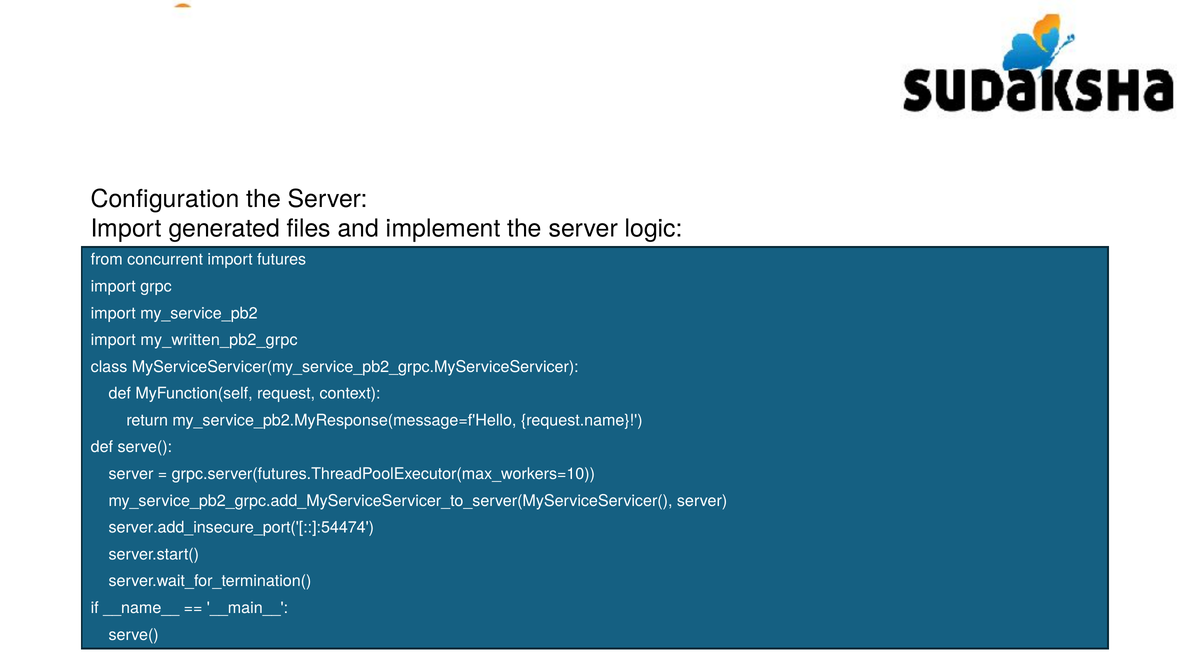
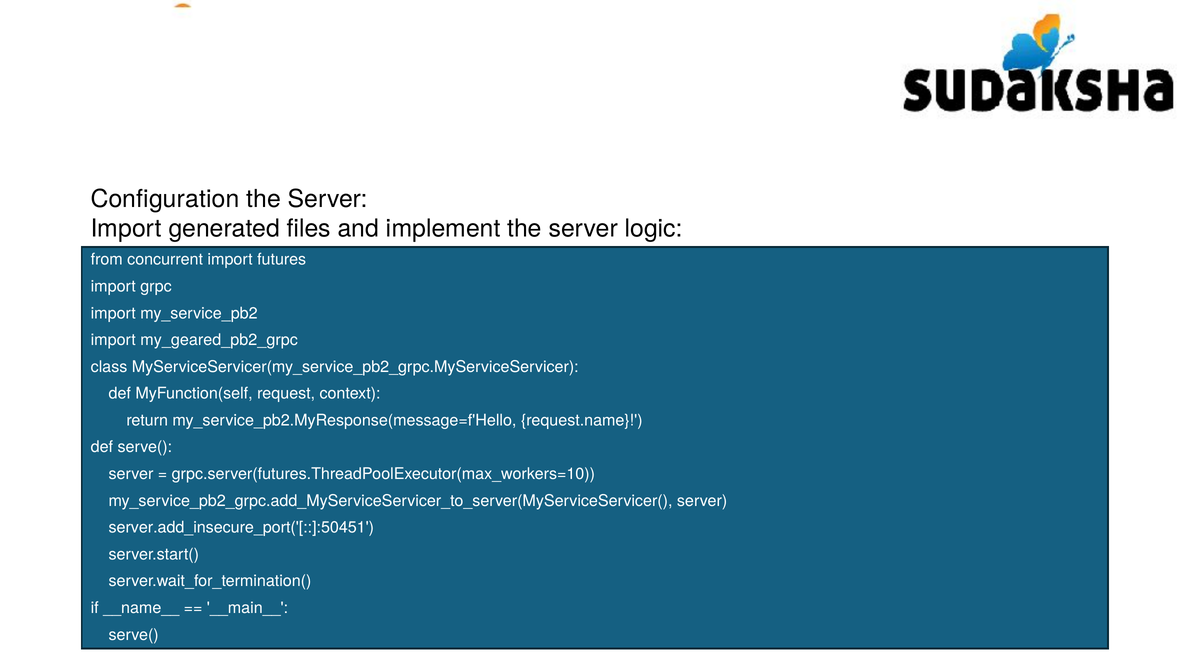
my_written_pb2_grpc: my_written_pb2_grpc -> my_geared_pb2_grpc (219, 340)
server.add_insecure_port('[::]:54474: server.add_insecure_port('[::]:54474 -> server.add_insecure_port('[::]:50451 (241, 528)
